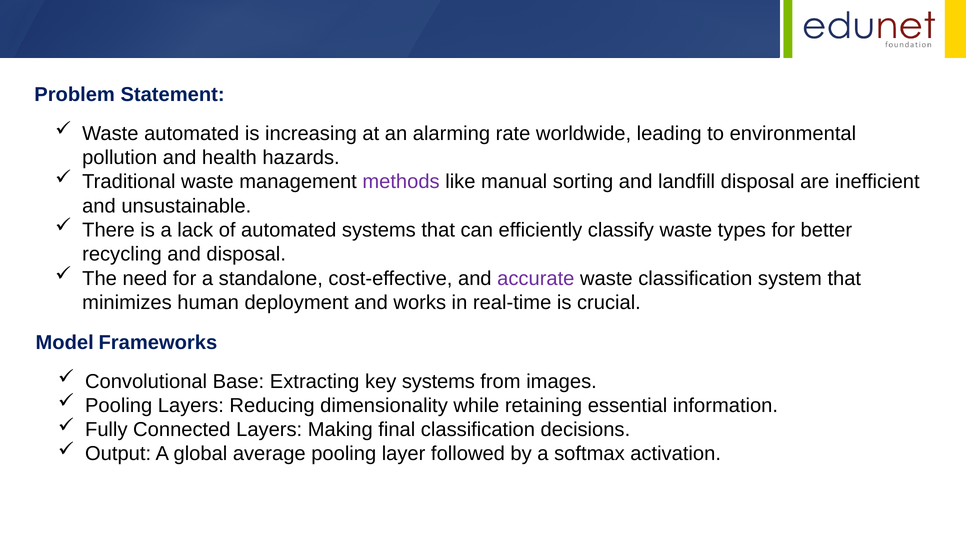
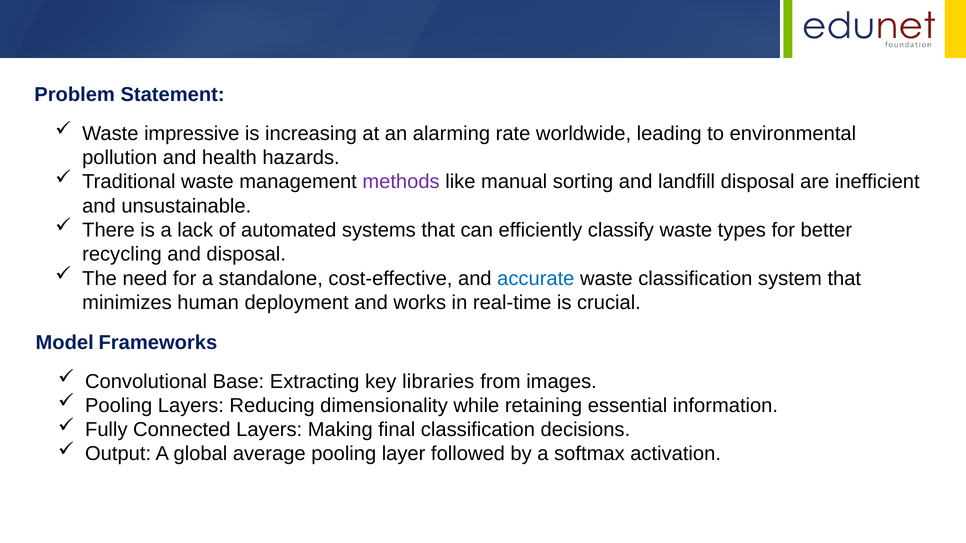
Waste automated: automated -> impressive (192, 134)
accurate colour: purple -> blue (536, 279)
key systems: systems -> libraries (438, 382)
